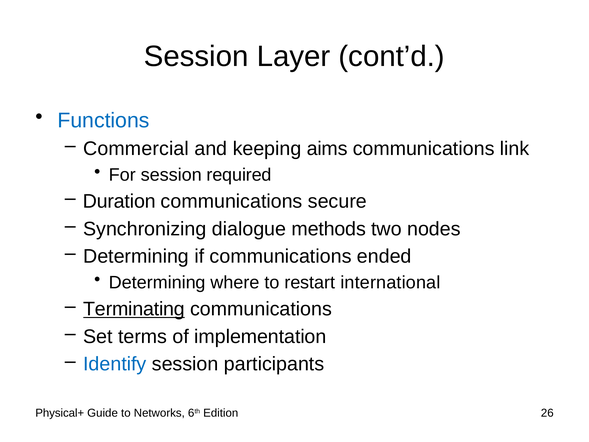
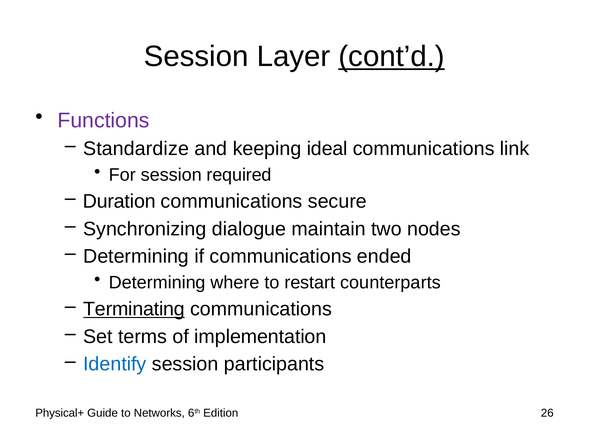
cont’d underline: none -> present (392, 57)
Functions colour: blue -> purple (104, 120)
Commercial: Commercial -> Standardize (136, 149)
aims: aims -> ideal (327, 149)
methods: methods -> maintain (329, 229)
international: international -> counterparts (390, 282)
